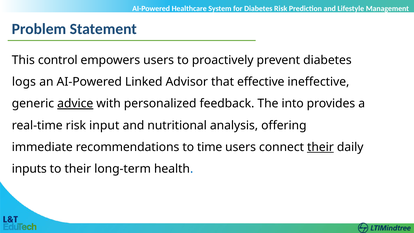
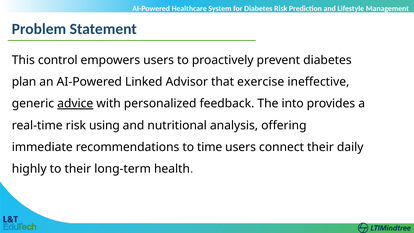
logs: logs -> plan (24, 82)
effective: effective -> exercise (261, 82)
input: input -> using (104, 125)
their underline: present -> none (320, 147)
inputs: inputs -> highly (29, 169)
